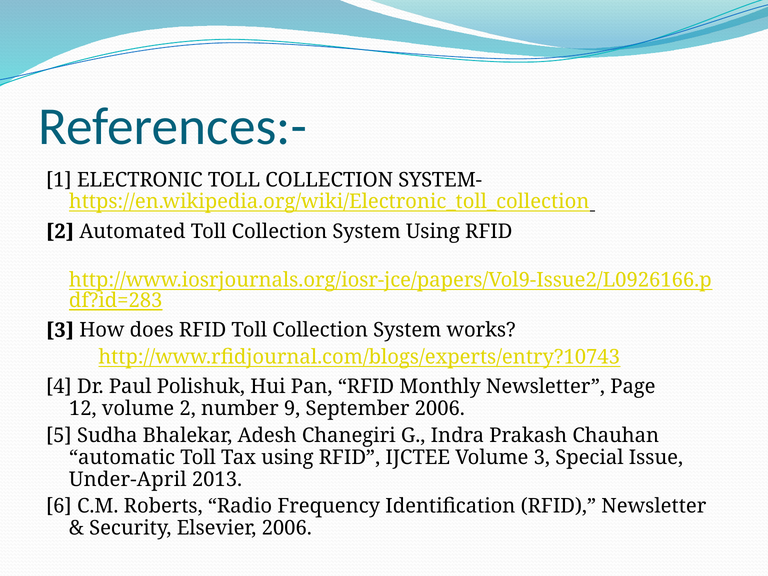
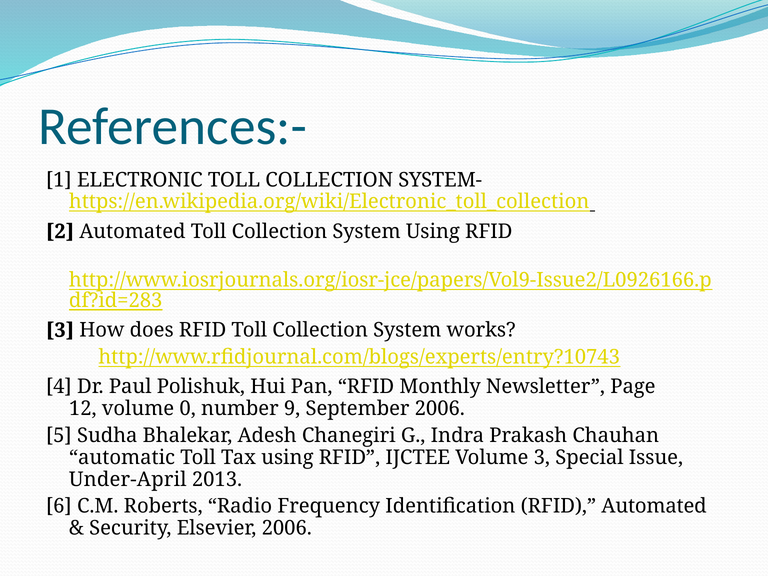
volume 2: 2 -> 0 (188, 409)
RFID Newsletter: Newsletter -> Automated (654, 506)
